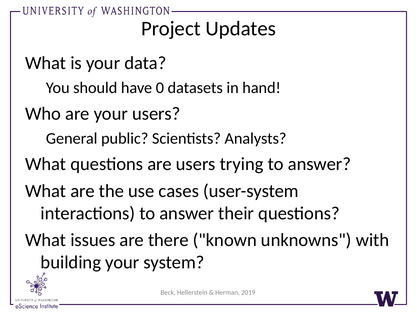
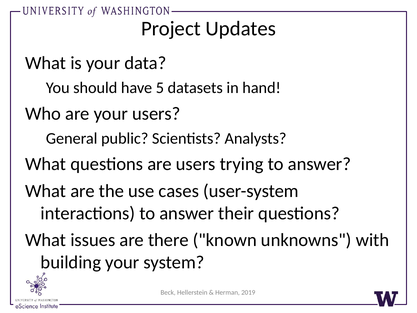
0: 0 -> 5 (160, 88)
